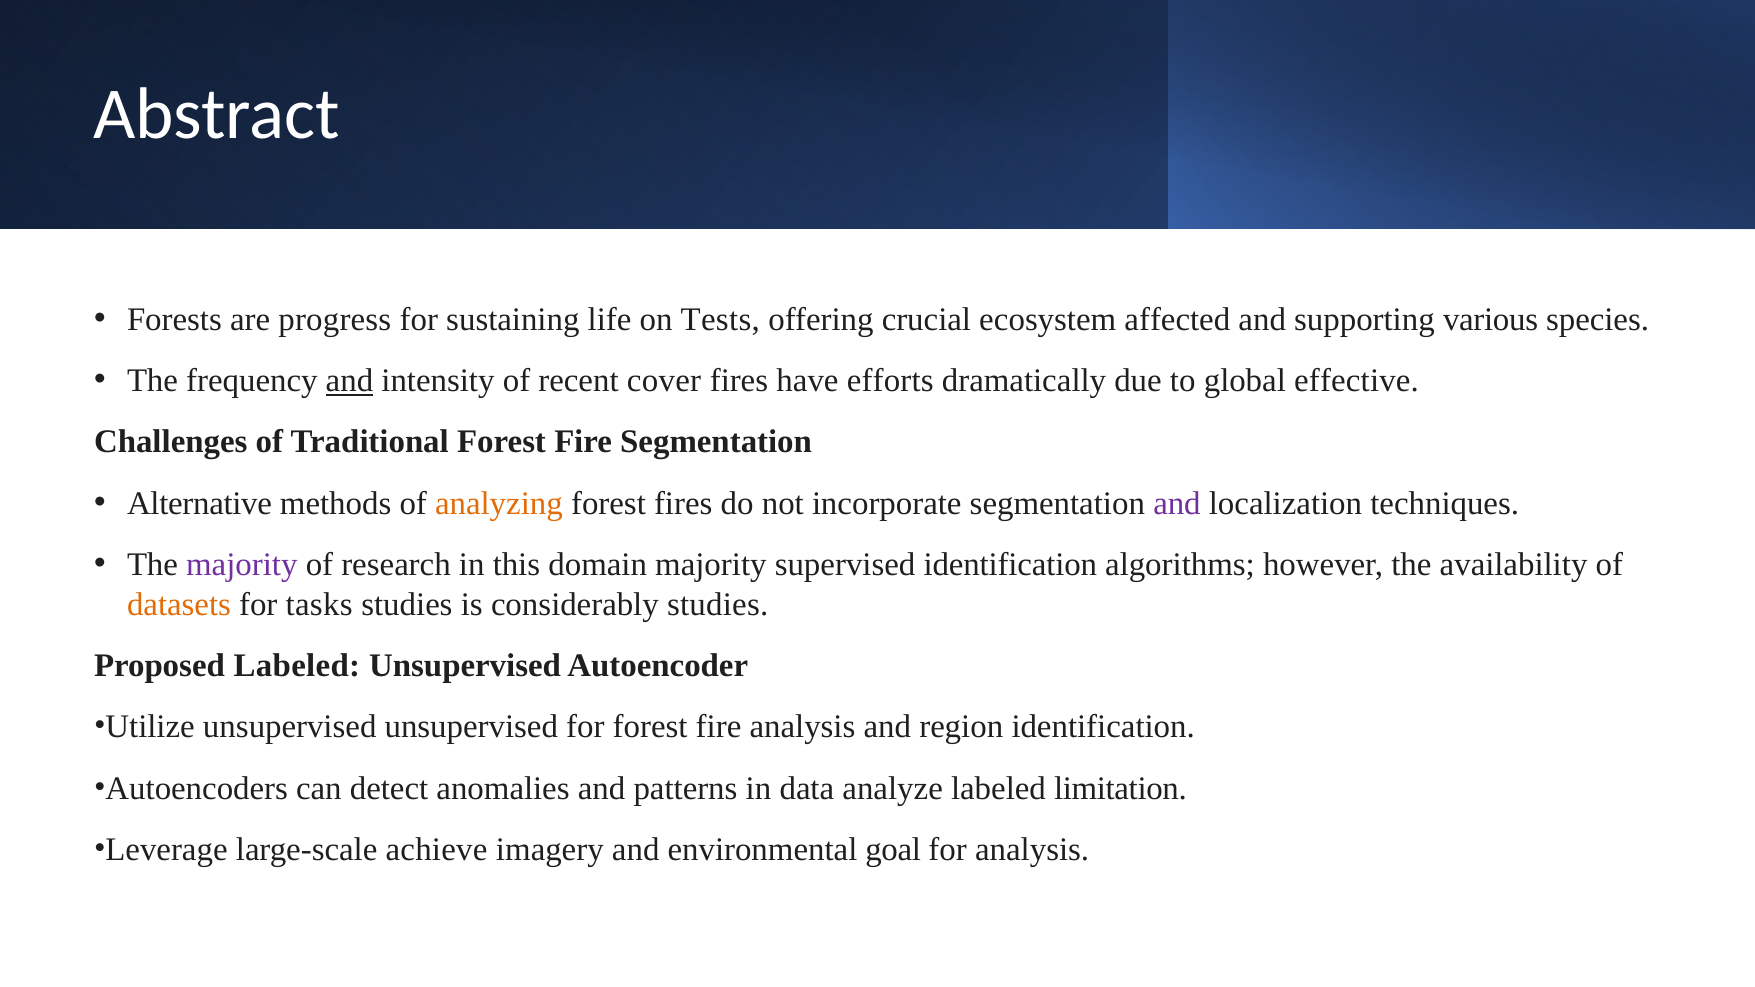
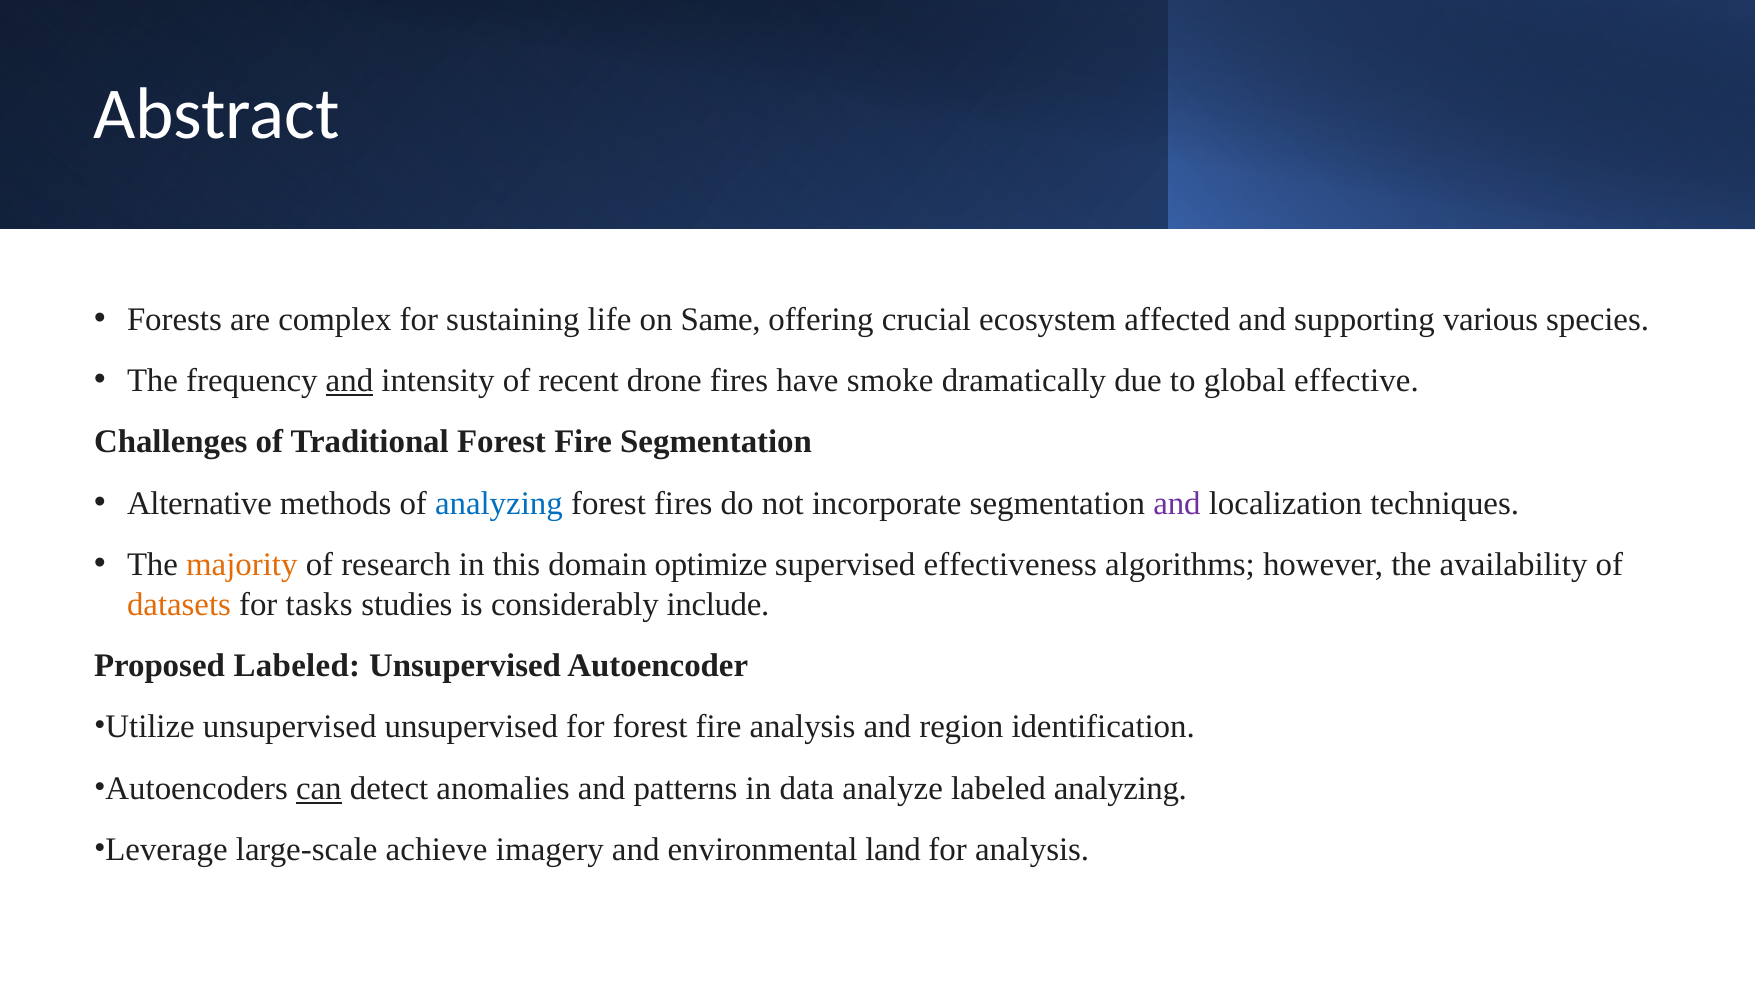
progress: progress -> complex (335, 319)
Tests: Tests -> Same (721, 319)
cover: cover -> drone (664, 381)
efforts: efforts -> smoke (890, 381)
analyzing colour: orange -> blue (499, 503)
majority colour: purple -> orange (242, 565)
domain majority: majority -> optimize (711, 565)
supervised identification: identification -> effectiveness (1010, 565)
considerably studies: studies -> include (718, 604)
can underline: none -> present (319, 789)
labeled limitation: limitation -> analyzing (1120, 789)
goal: goal -> land (893, 850)
